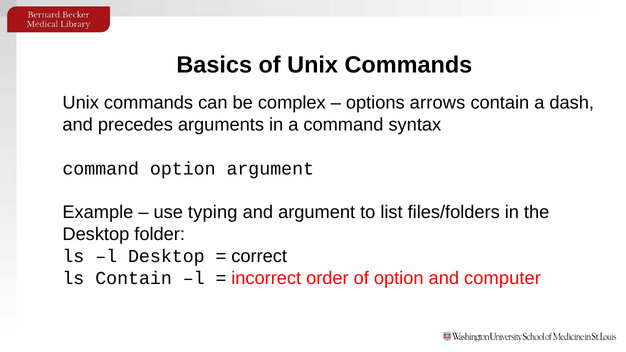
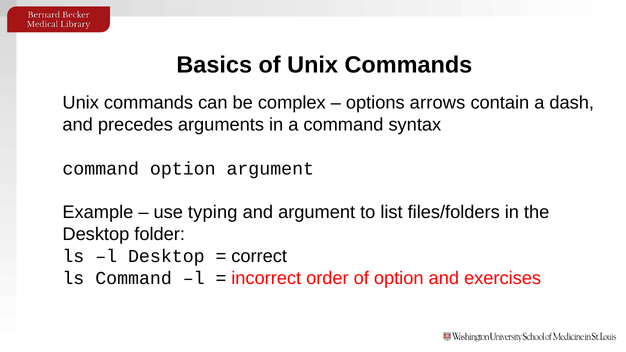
ls Contain: Contain -> Command (134, 278)
computer: computer -> exercises (503, 278)
